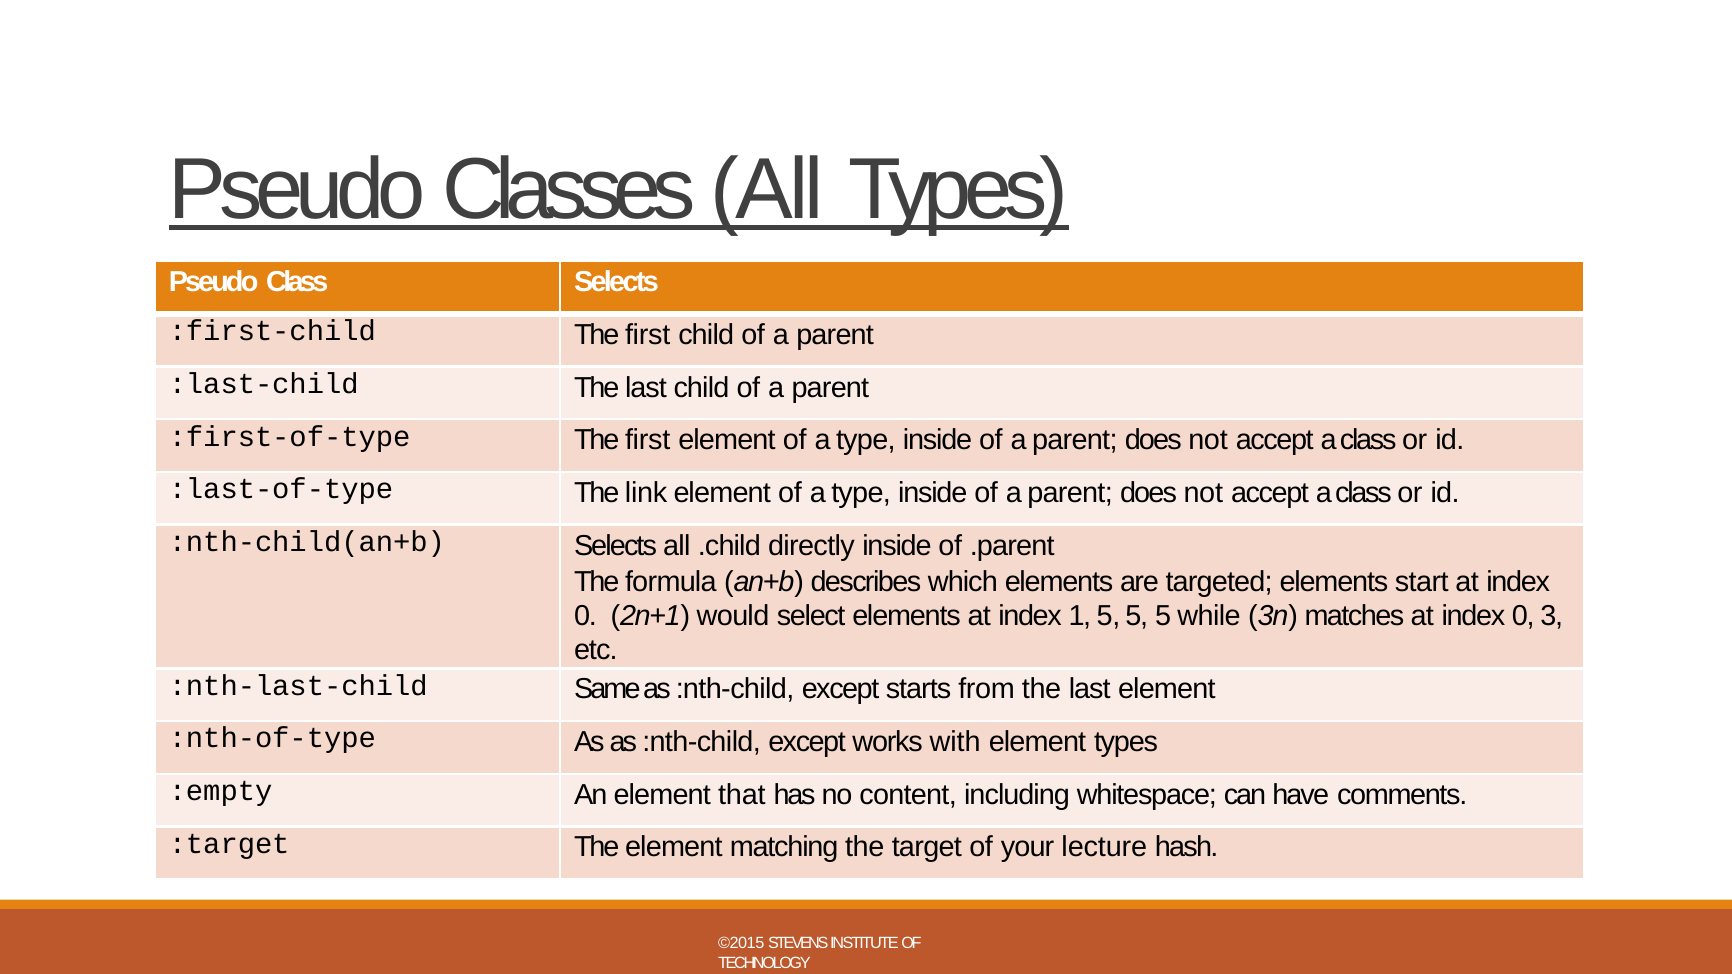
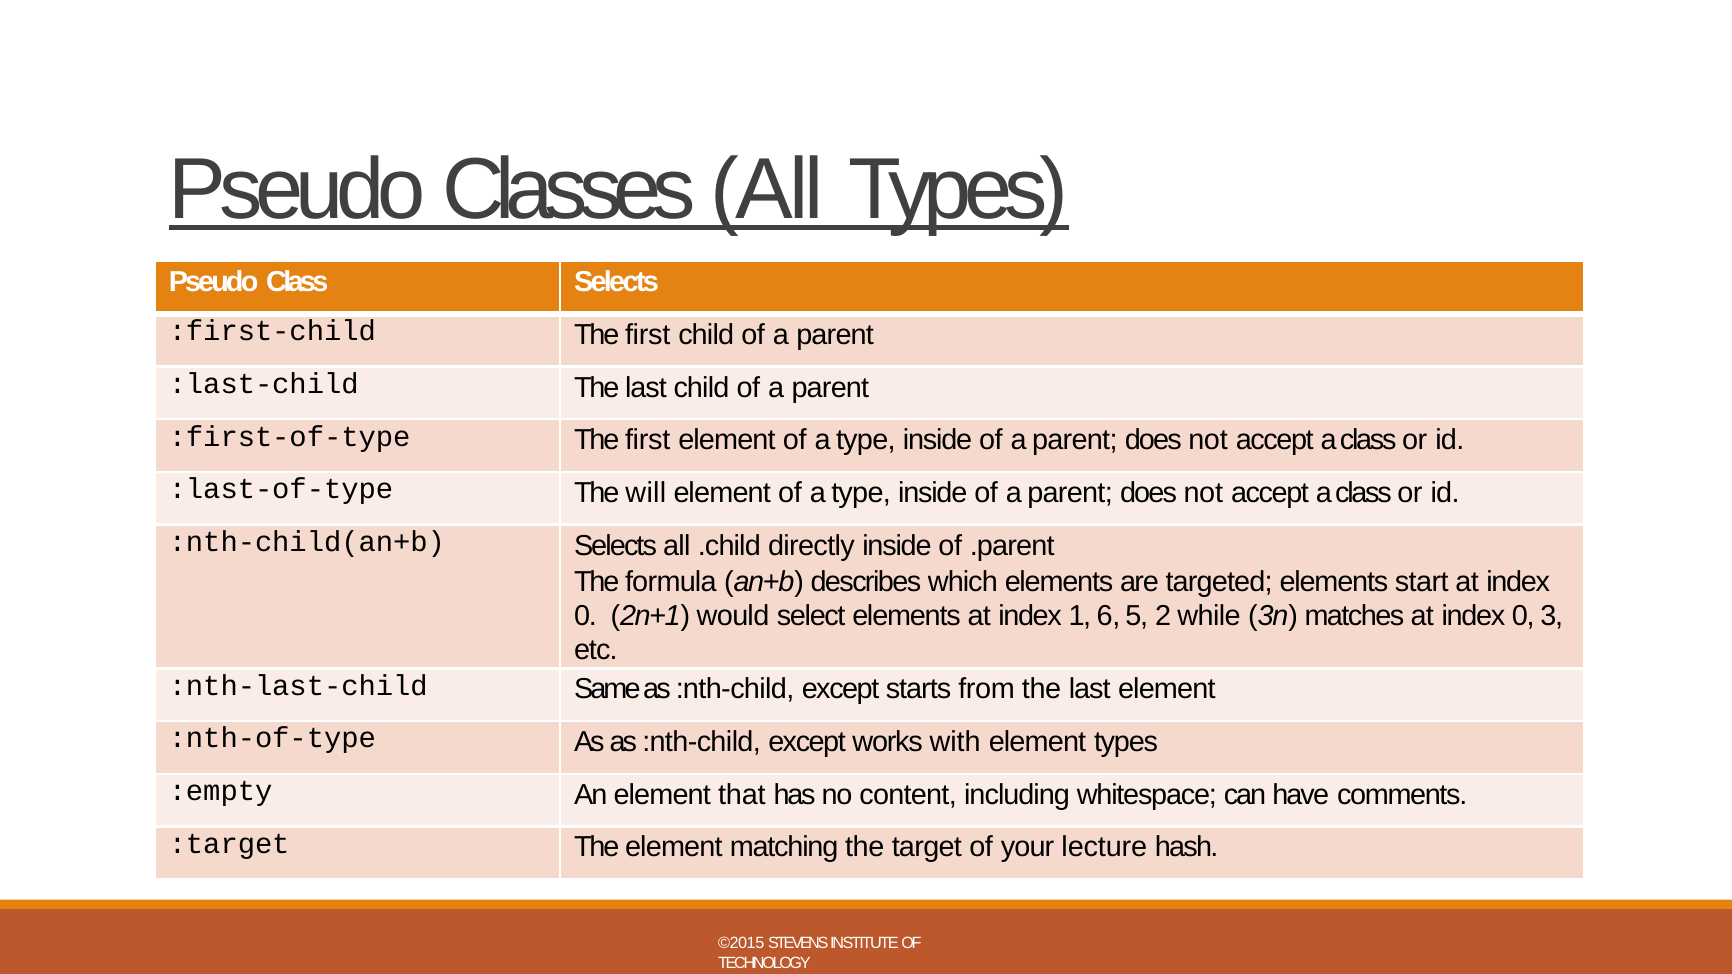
link: link -> will (646, 493)
1 5: 5 -> 6 (1108, 616)
5: 5 -> 2 (1163, 616)
